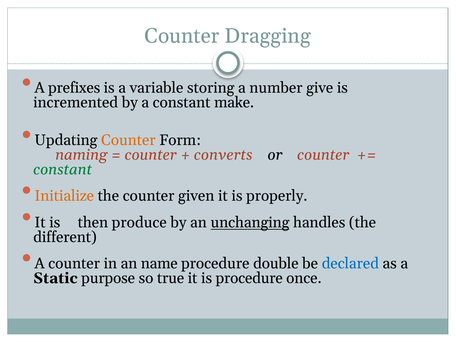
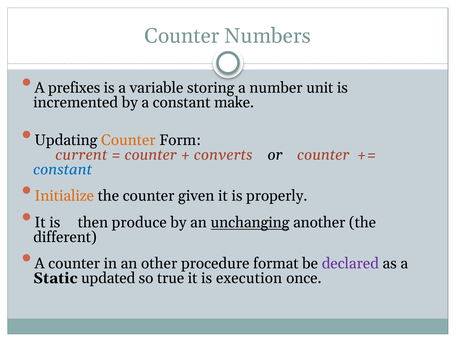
Dragging: Dragging -> Numbers (268, 36)
give: give -> unit (320, 88)
naming: naming -> current (81, 155)
constant colour: green -> blue (63, 169)
handles: handles -> another (319, 222)
name: name -> other (159, 264)
double: double -> format (276, 264)
declared colour: blue -> purple (350, 264)
purpose: purpose -> updated (108, 278)
is procedure: procedure -> execution (249, 278)
